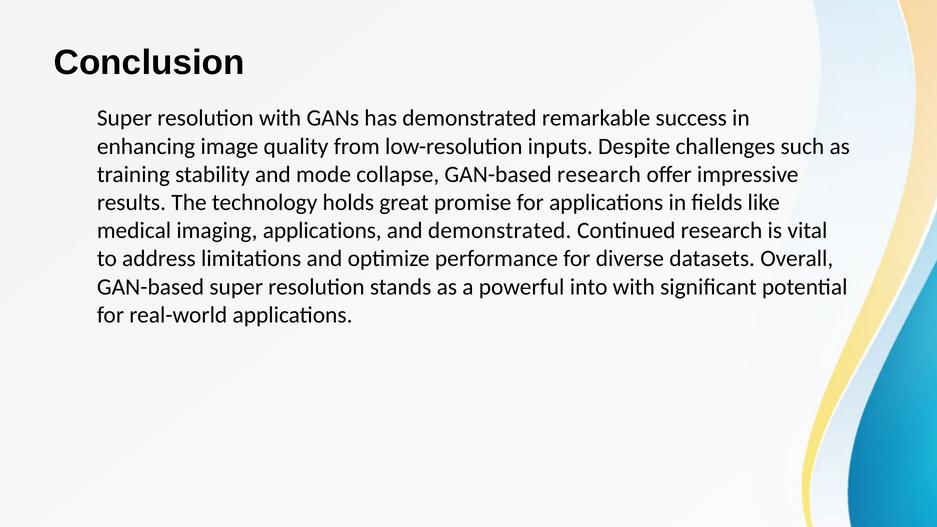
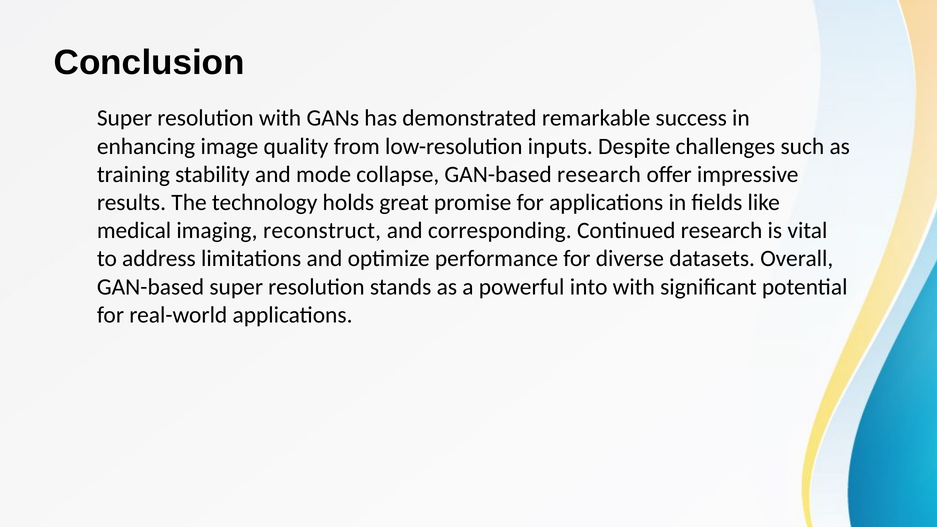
imaging applications: applications -> reconstruct (322, 231)
and demonstrated: demonstrated -> corresponding (500, 231)
